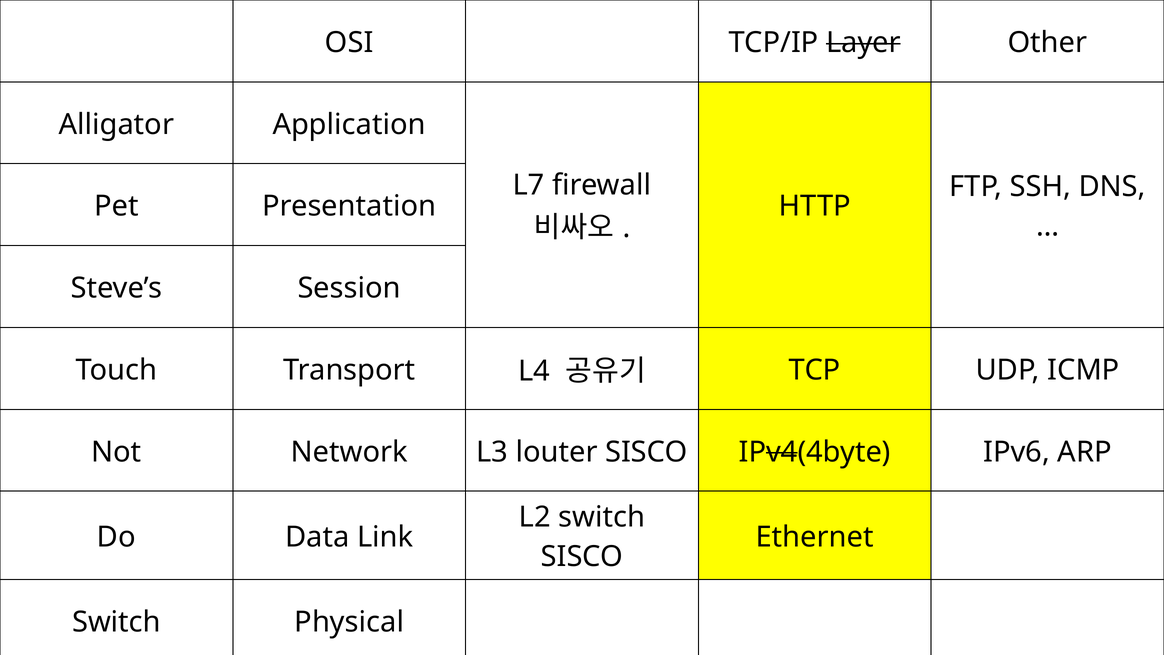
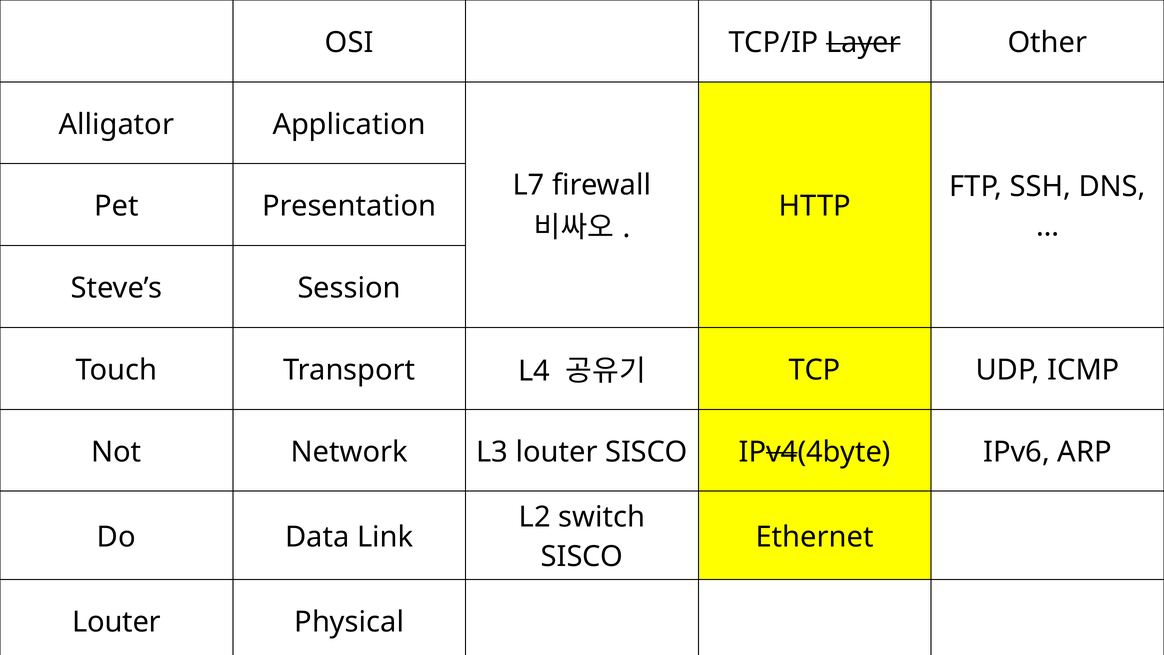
Switch: Switch -> Louter (117, 622)
